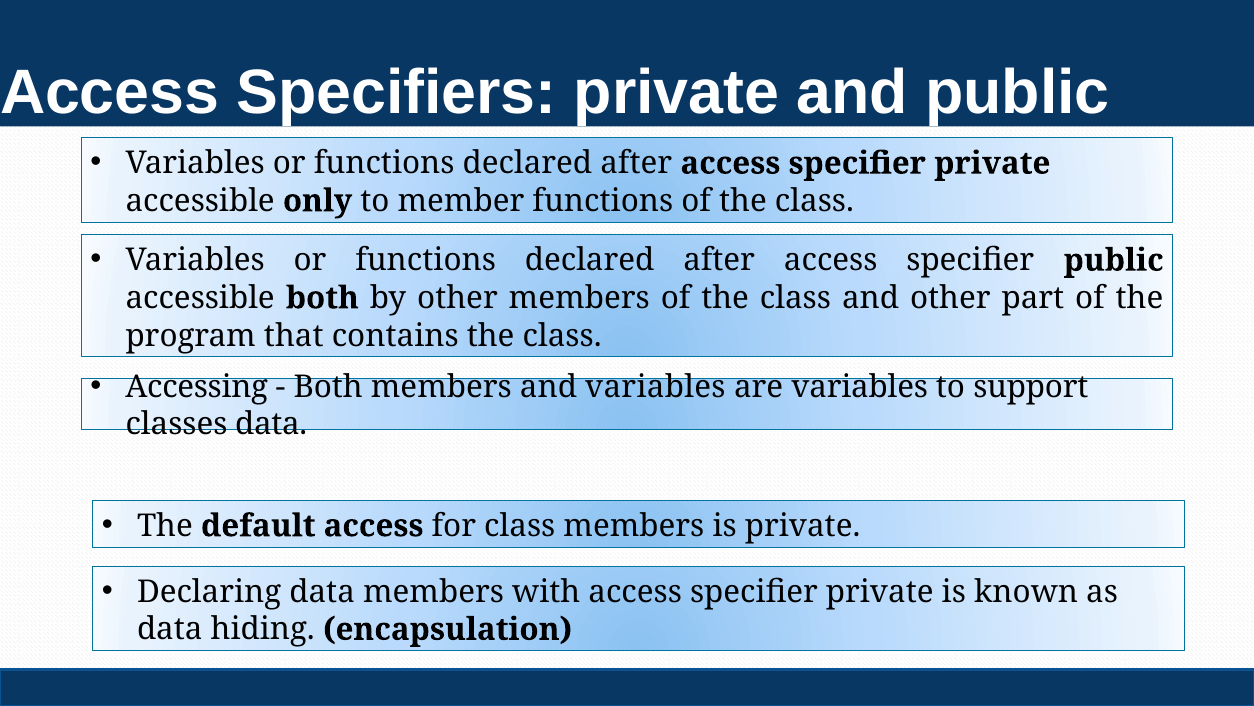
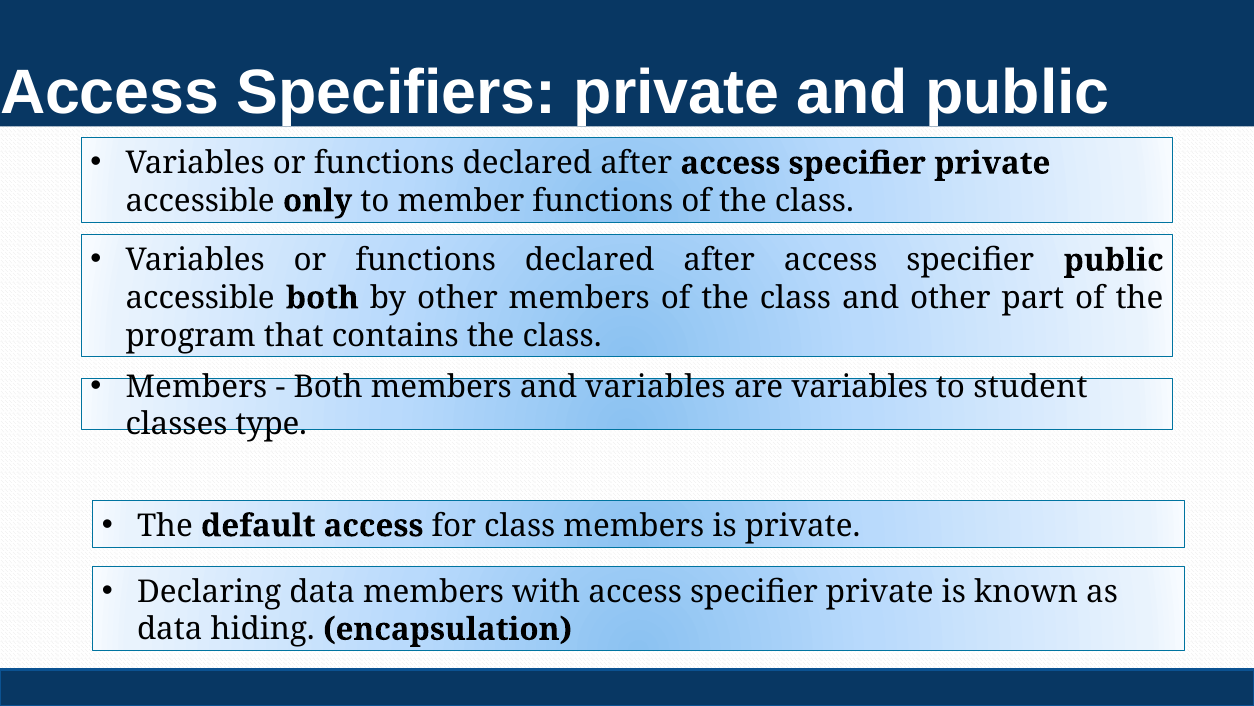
Accessing: Accessing -> Members (196, 387)
support: support -> student (1031, 387)
classes data: data -> type (271, 424)
